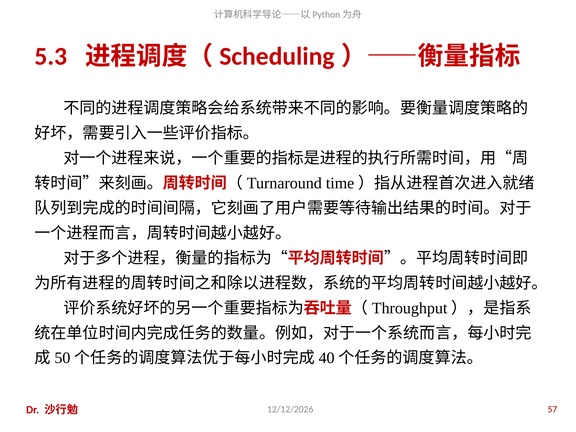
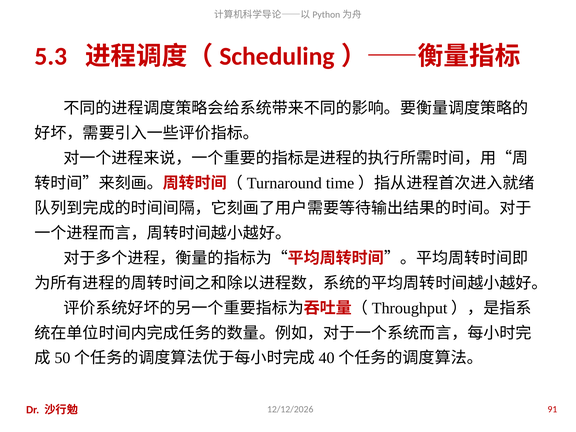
57: 57 -> 91 (552, 409)
